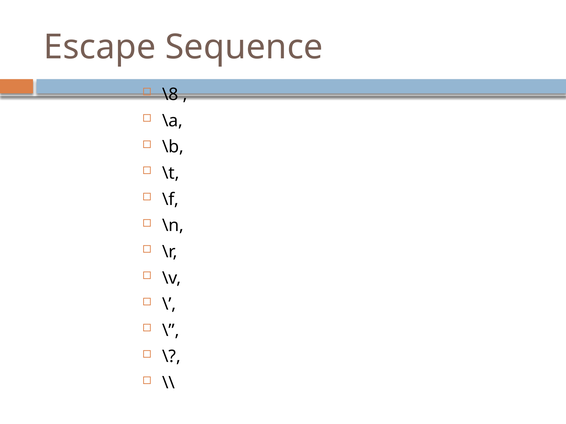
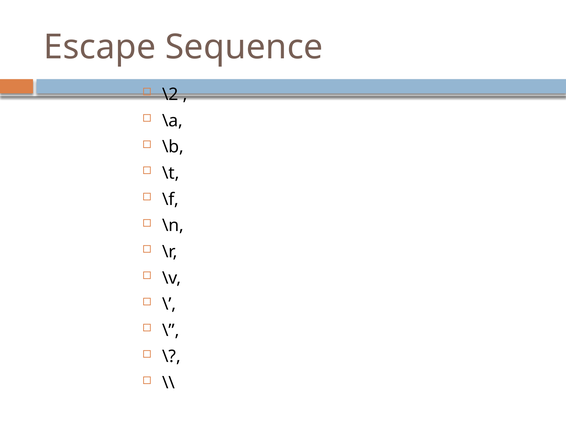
\8: \8 -> \2 (170, 95)
